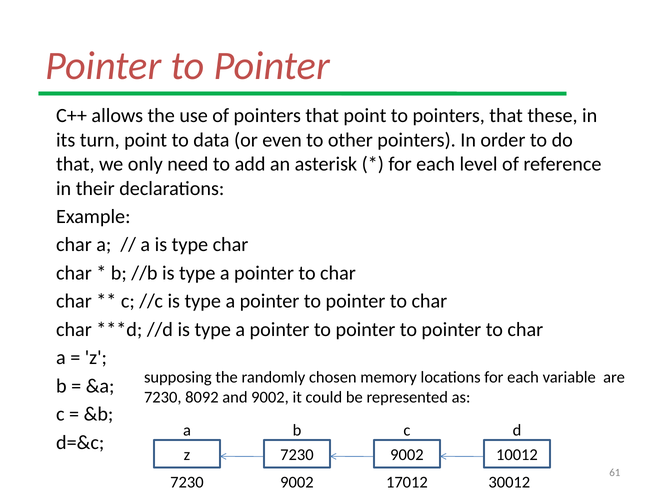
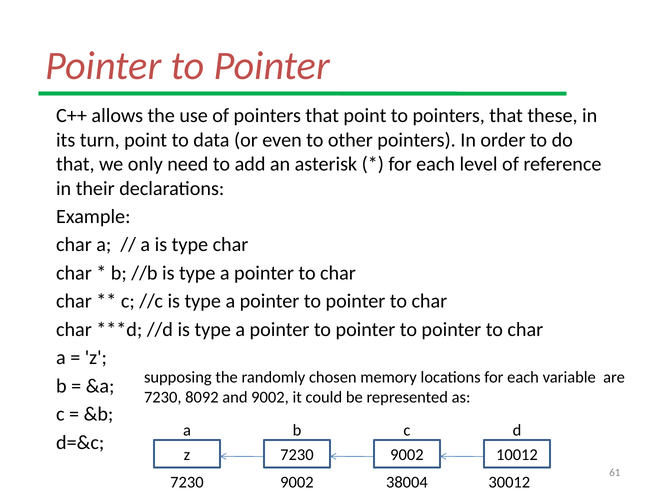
17012: 17012 -> 38004 (407, 482)
